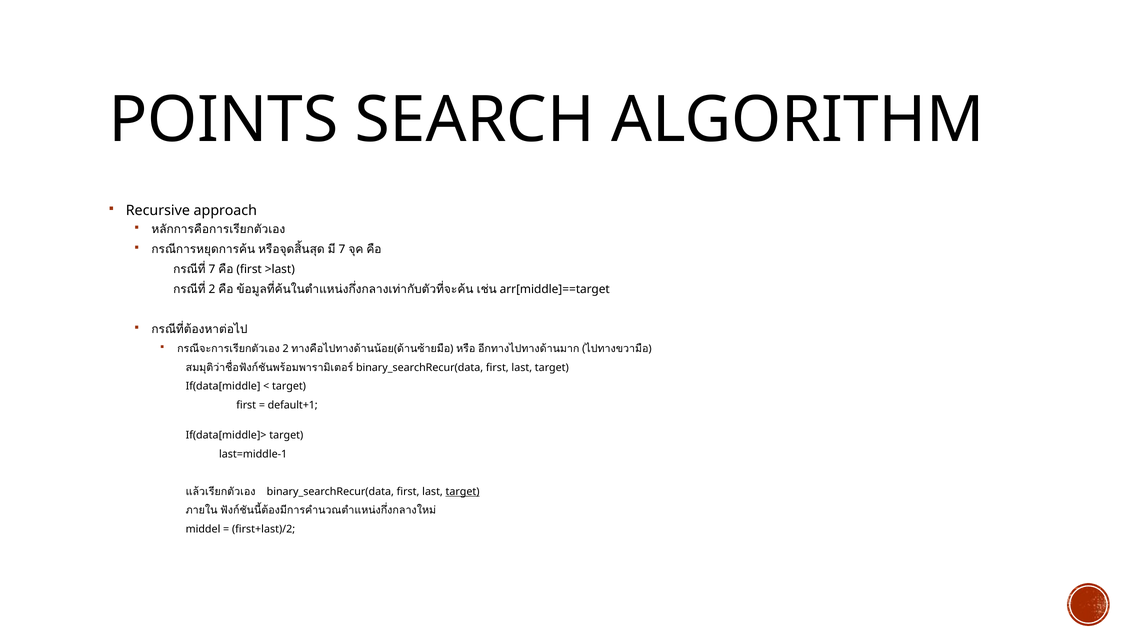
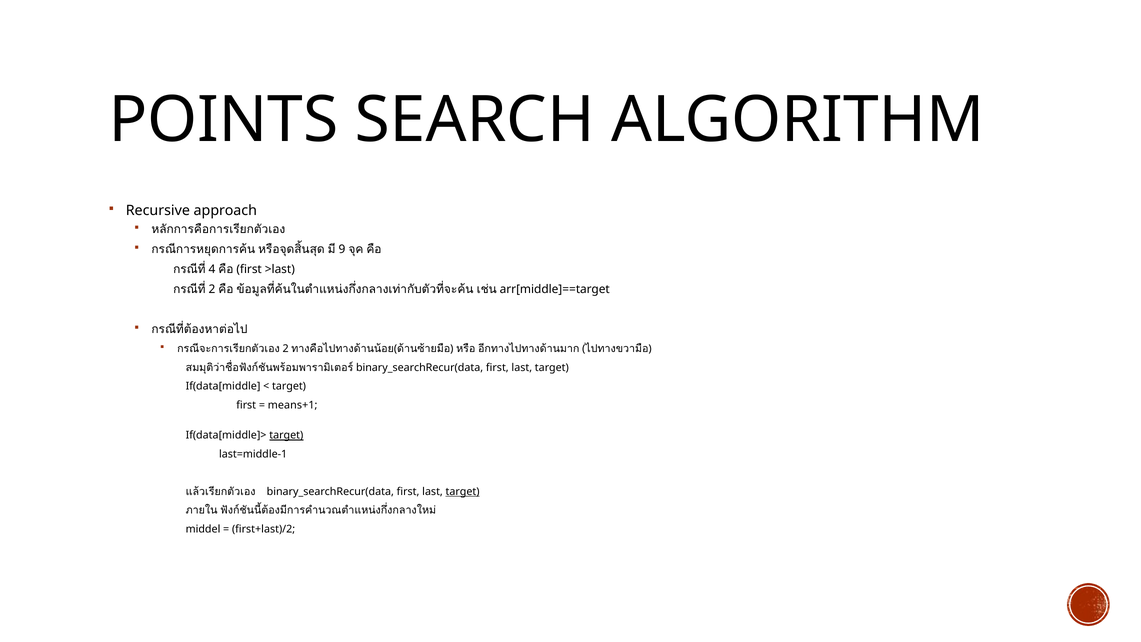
7: 7 -> 9 (342, 249)
7: 7 -> 4 (212, 269)
default+1: default+1 -> means+1 (293, 405)
target underline: none -> present (286, 435)
